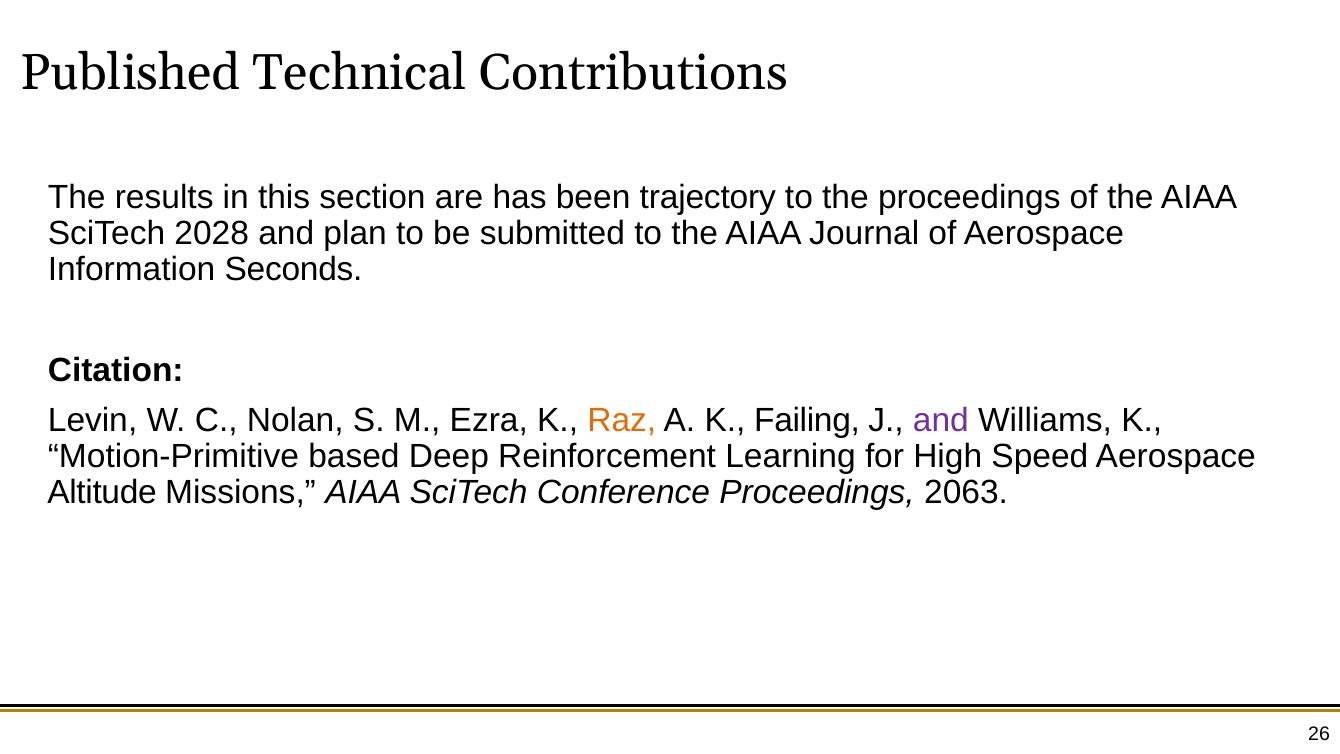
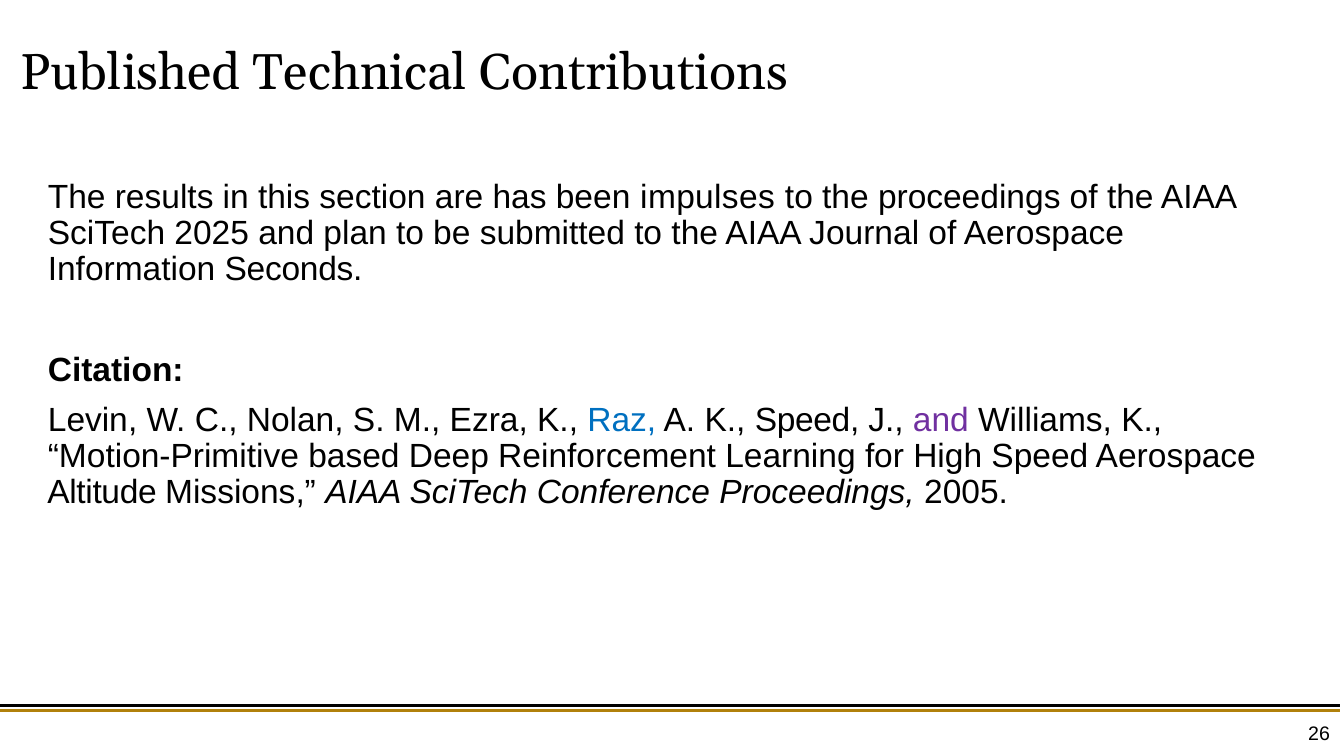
trajectory: trajectory -> impulses (708, 197)
2028: 2028 -> 2025 (212, 234)
Raz colour: orange -> blue (622, 420)
K Failing: Failing -> Speed (807, 420)
2063: 2063 -> 2005 (966, 492)
